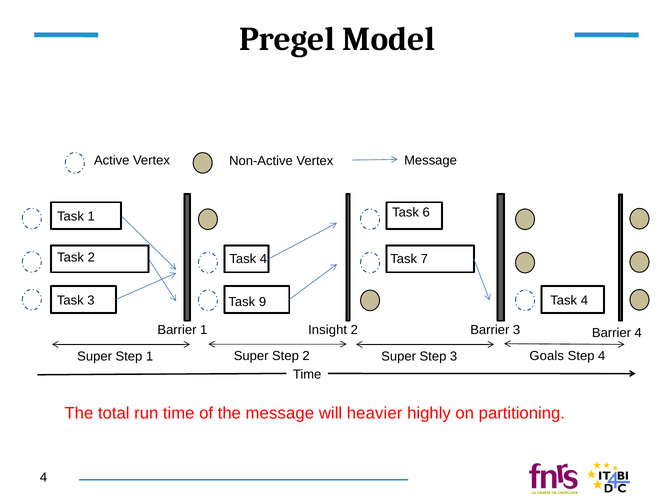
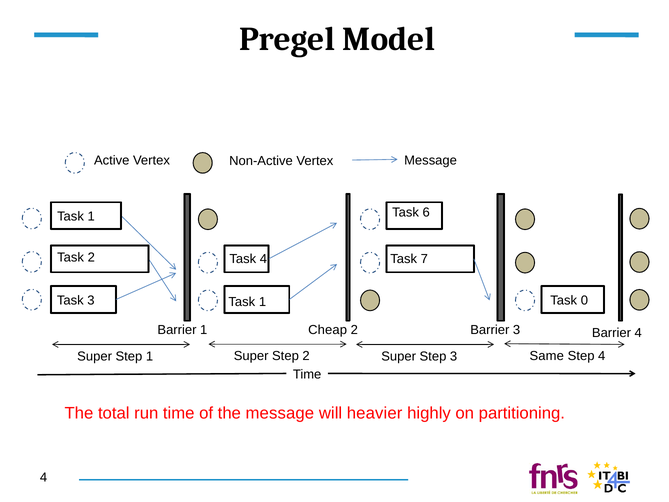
4: 4 -> 0 (584, 300)
9: 9 -> 1 (263, 302)
Insight: Insight -> Cheap (328, 330)
Goals: Goals -> Same (547, 356)
